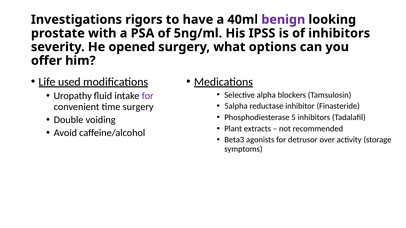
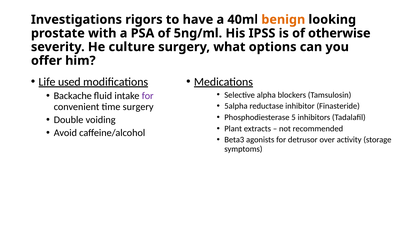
benign colour: purple -> orange (283, 20)
of inhibitors: inhibitors -> otherwise (339, 33)
opened: opened -> culture (132, 47)
Uropathy: Uropathy -> Backache (73, 96)
